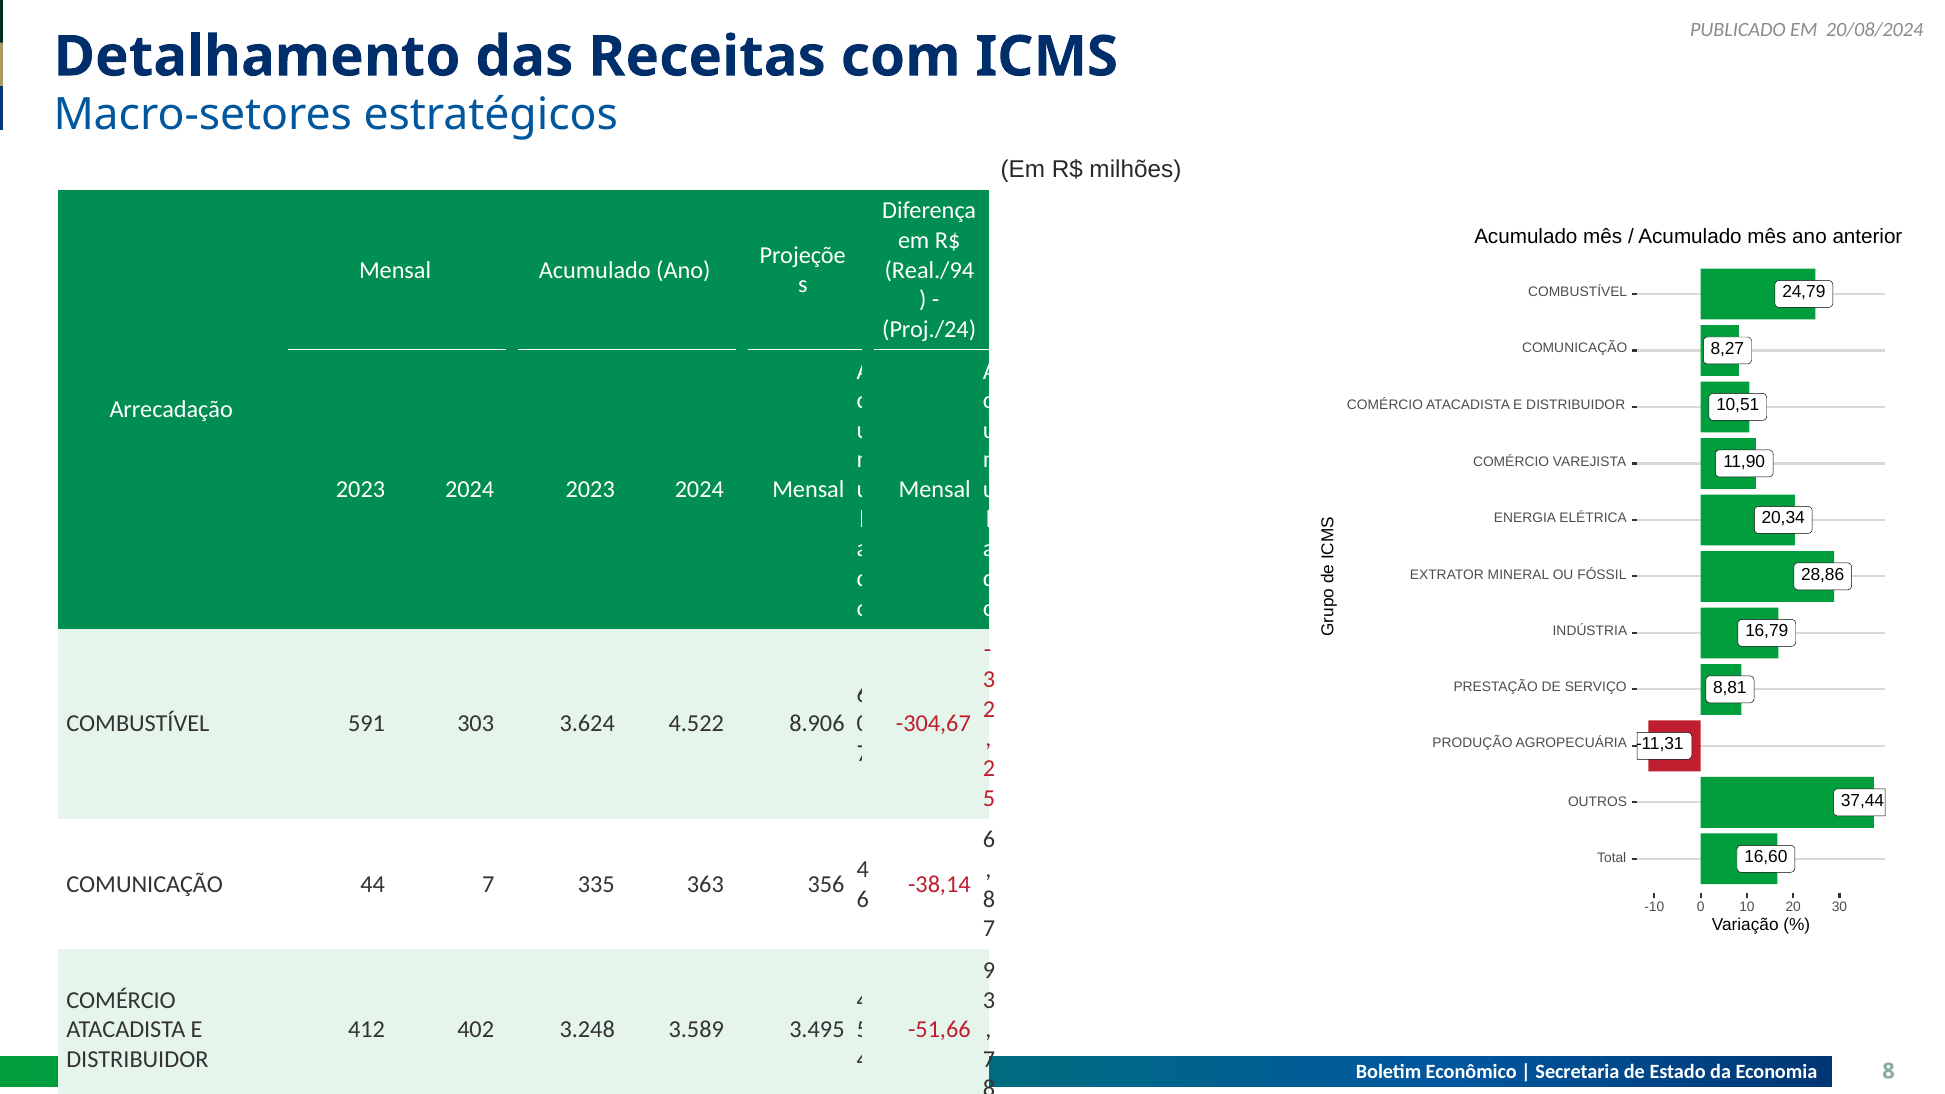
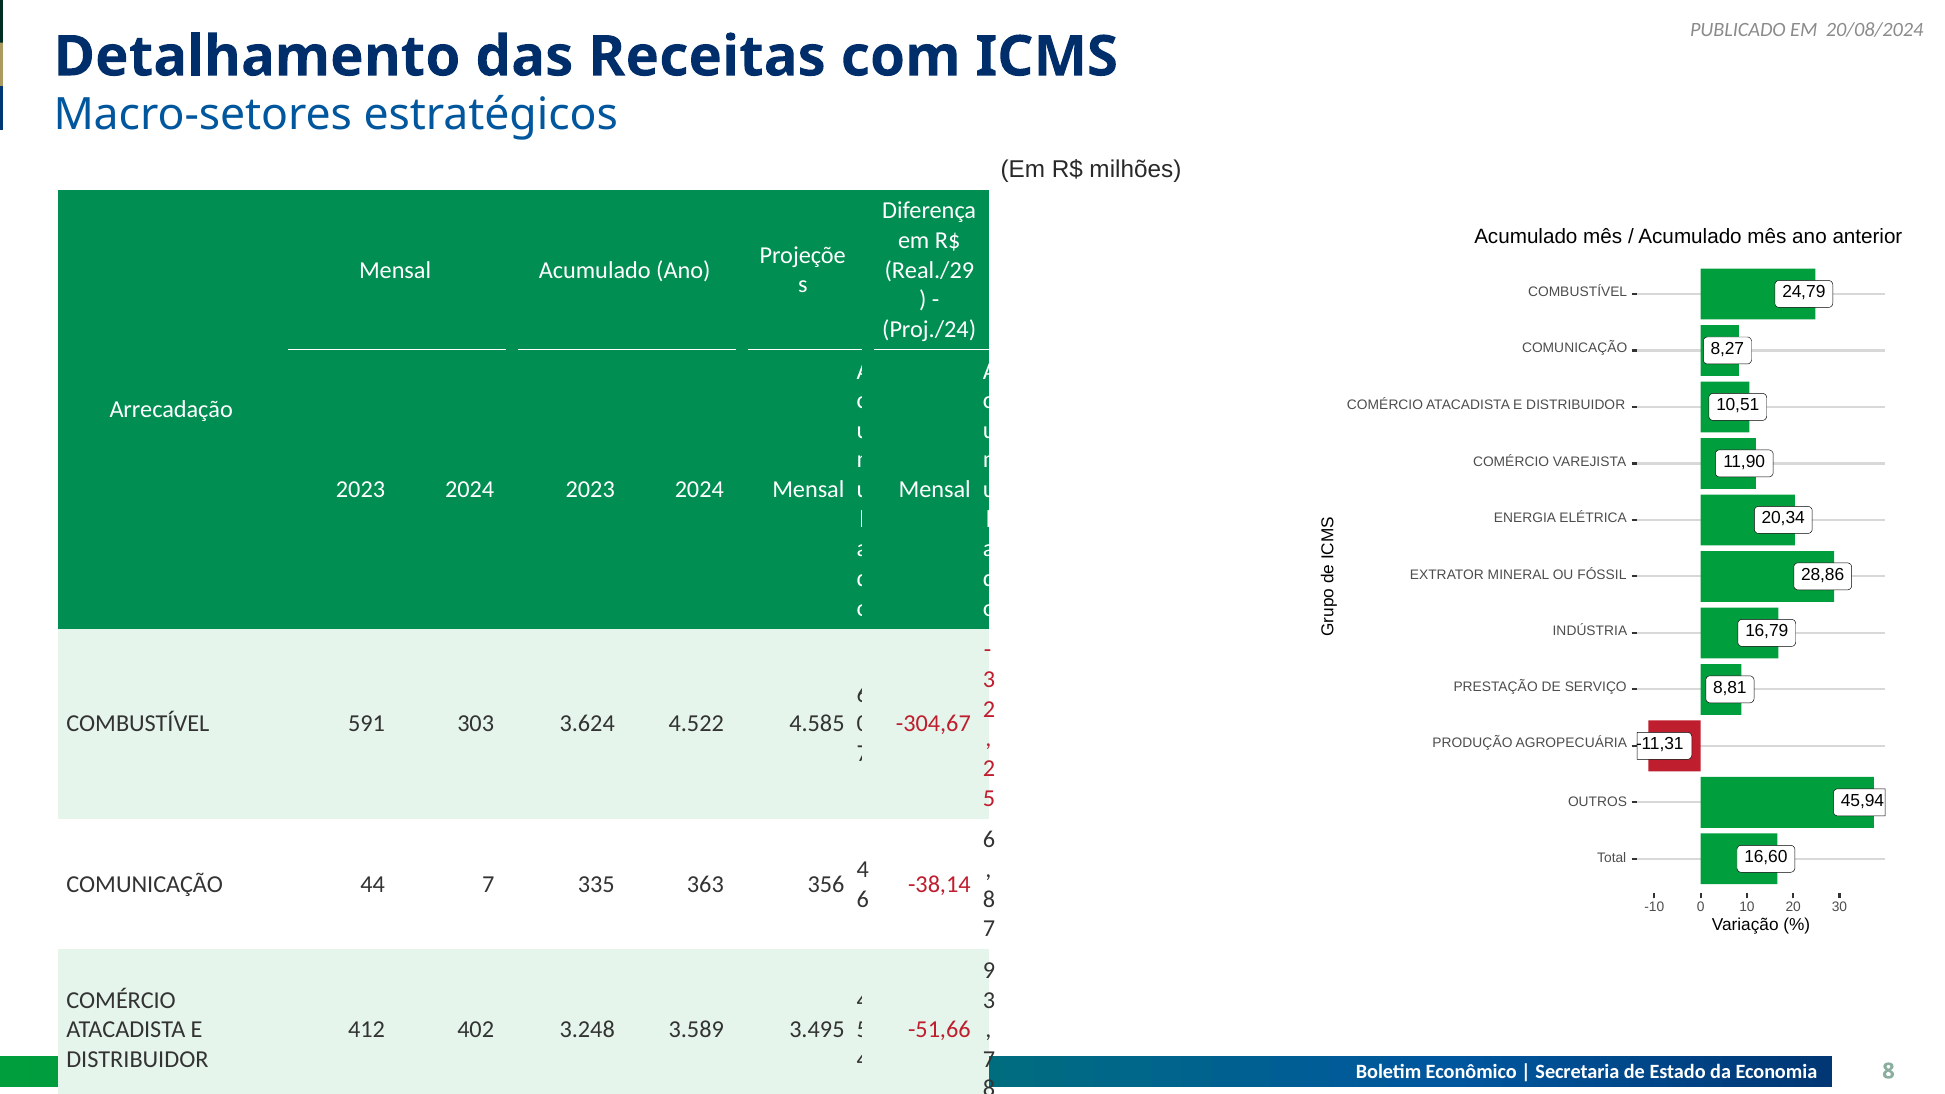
Real./94: Real./94 -> Real./29 (929, 270)
8.906: 8.906 -> 4.585 (817, 724)
37,44: 37,44 -> 45,94 (1862, 801)
